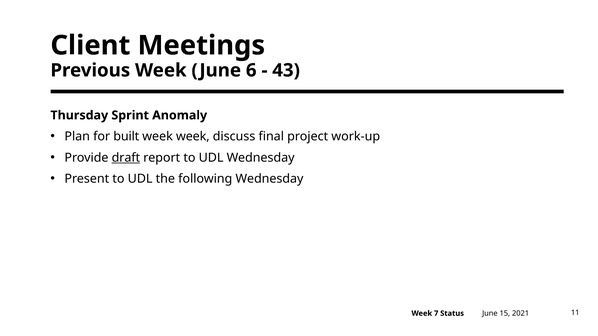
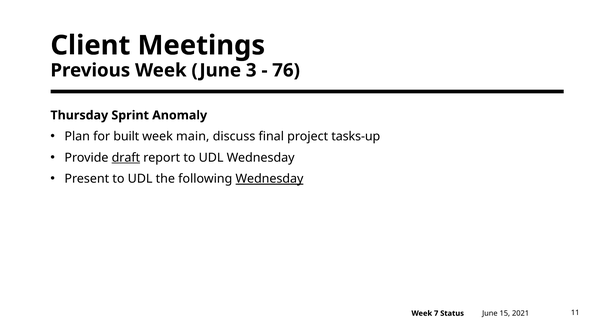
6: 6 -> 3 (251, 70)
43: 43 -> 76 (286, 70)
week week: week -> main (193, 137)
work-up: work-up -> tasks-up (356, 137)
Wednesday underline: none -> present (269, 179)
